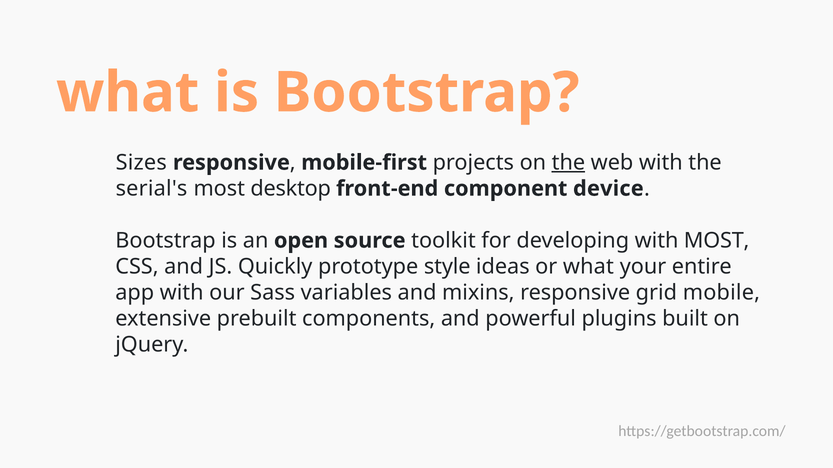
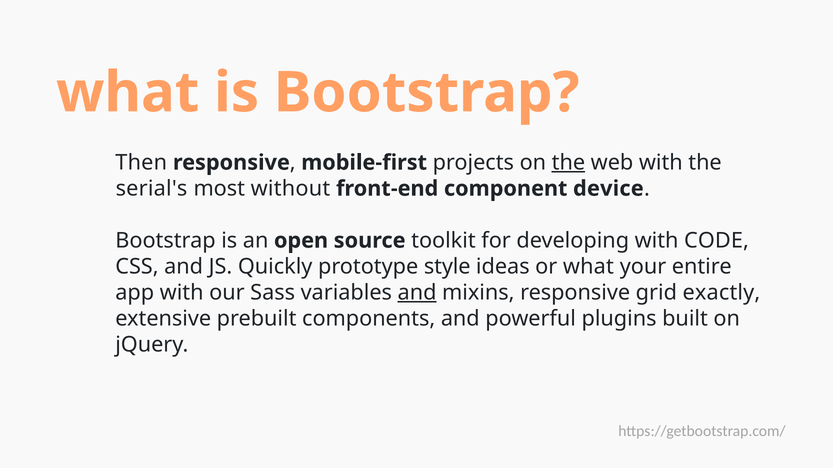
Sizes: Sizes -> Then (141, 163)
desktop: desktop -> without (290, 189)
with MOST: MOST -> CODE (716, 241)
and underline: none -> present (417, 293)
mobile: mobile -> exactly (721, 293)
